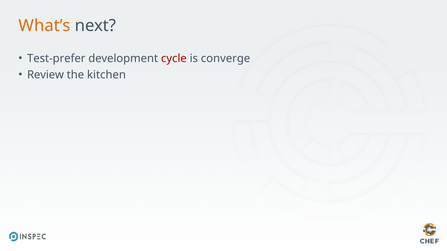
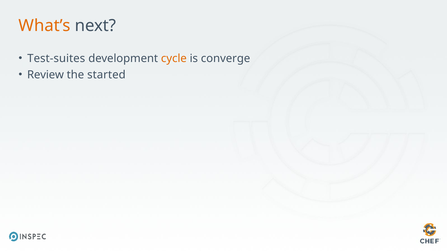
Test-prefer: Test-prefer -> Test-suites (56, 59)
cycle colour: red -> orange (174, 59)
kitchen: kitchen -> started (106, 75)
